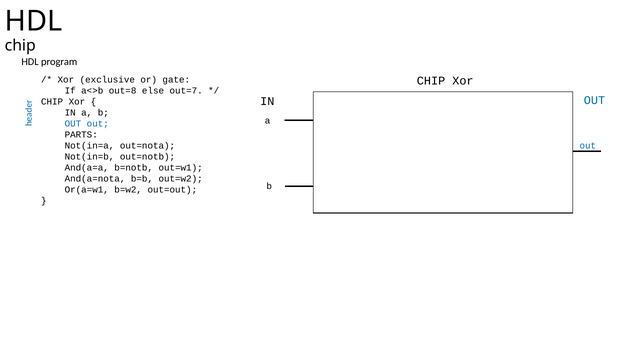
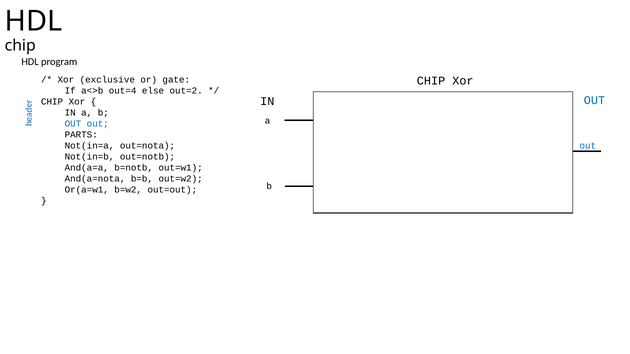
out=8: out=8 -> out=4 (123, 91)
out=7: out=7 -> out=2 (186, 91)
